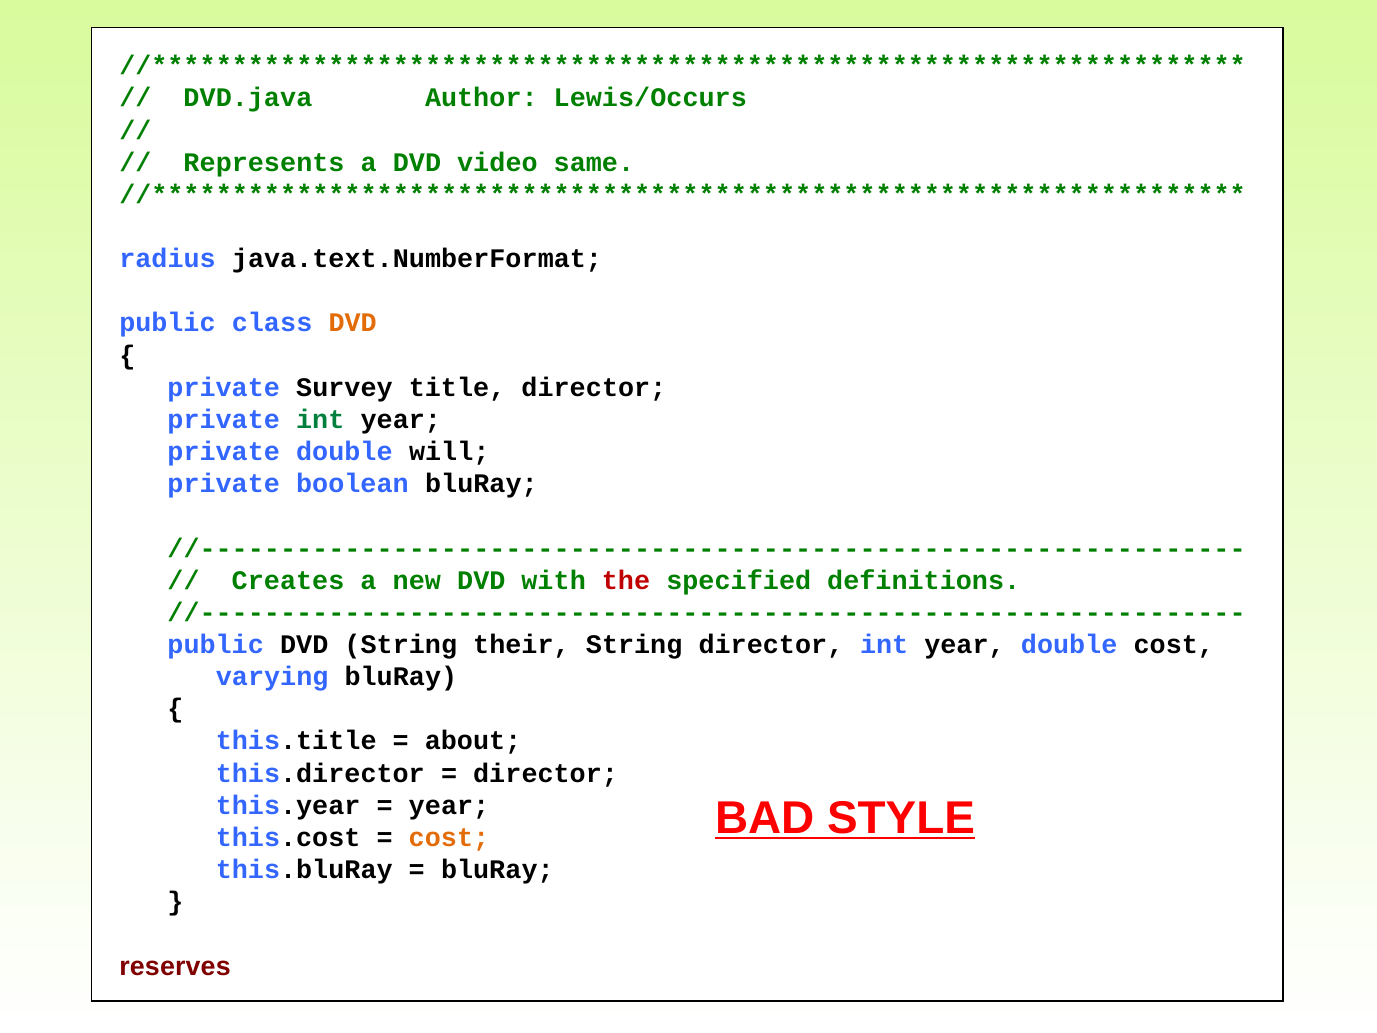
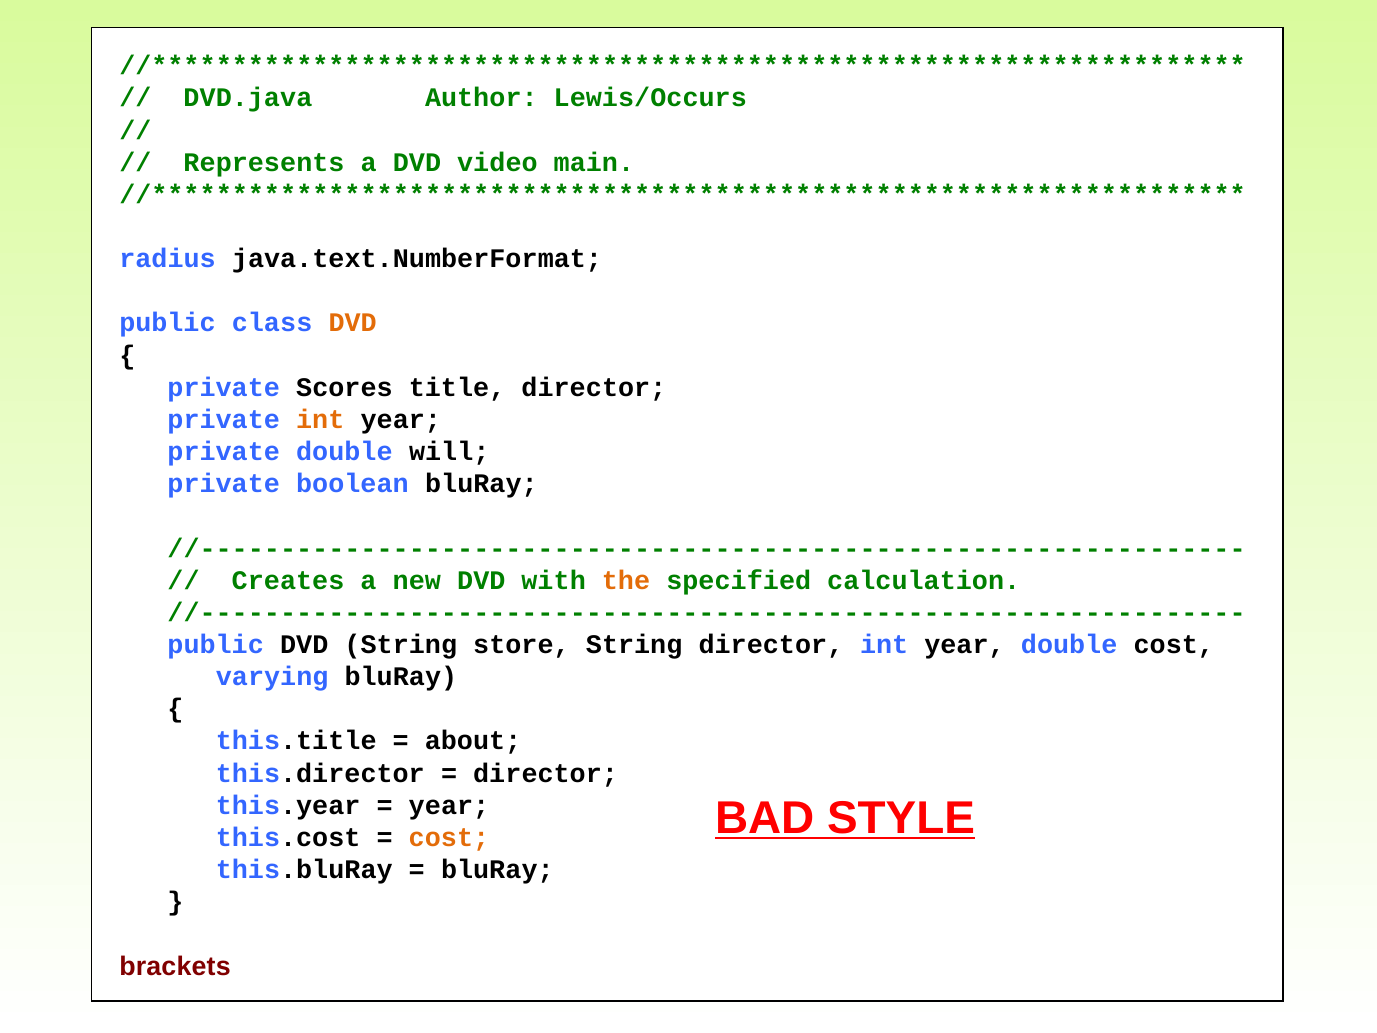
same: same -> main (594, 162)
Survey: Survey -> Scores (344, 387)
int colour: green -> orange (320, 419)
the colour: red -> orange (626, 580)
definitions: definitions -> calculation (924, 580)
their: their -> store (521, 645)
reserves: reserves -> brackets (175, 966)
